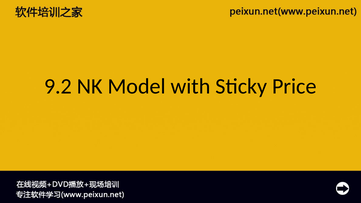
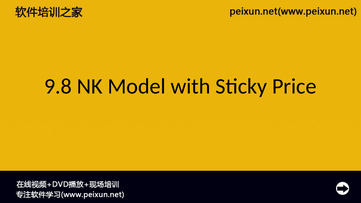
9.2: 9.2 -> 9.8 (58, 86)
